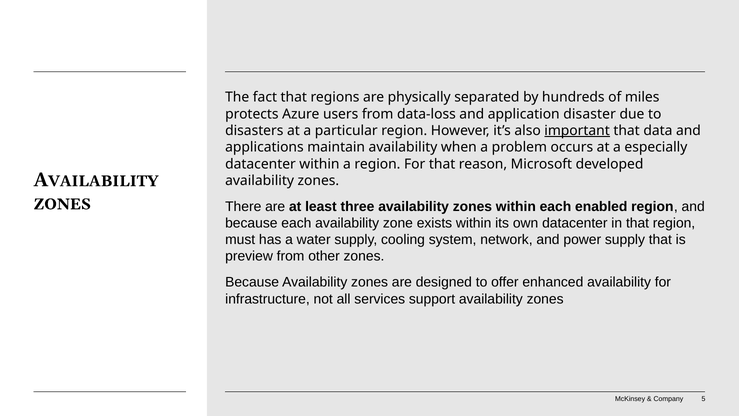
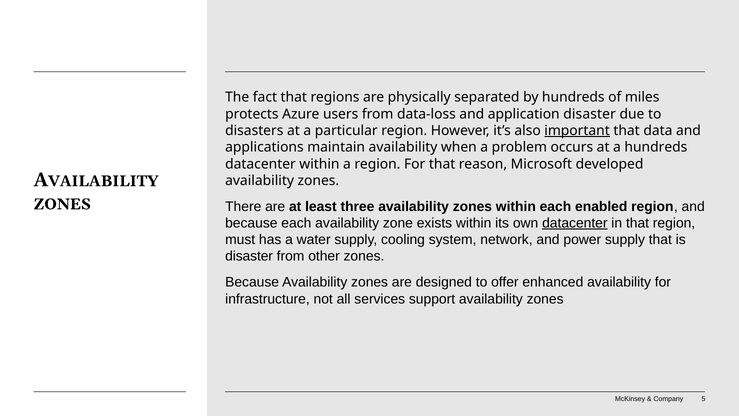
a especially: especially -> hundreds (656, 147)
datacenter underline: none -> present (575, 223)
preview: preview -> disaster (249, 256)
